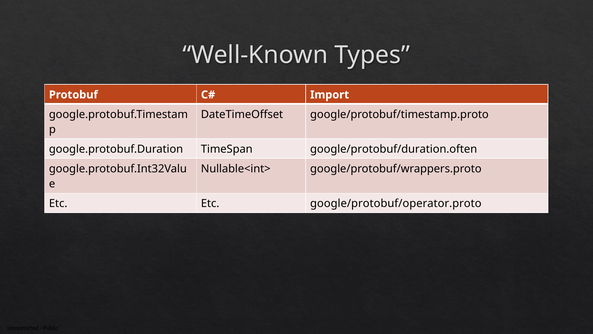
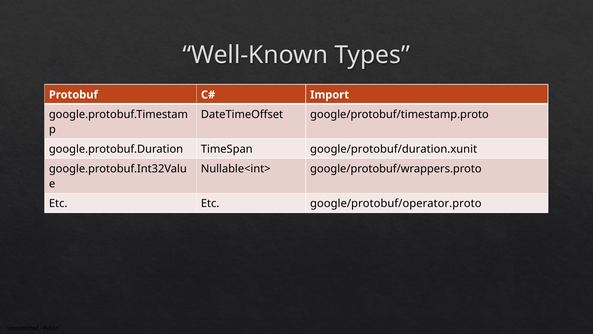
google/protobuf/duration.often: google/protobuf/duration.often -> google/protobuf/duration.xunit (394, 149)
